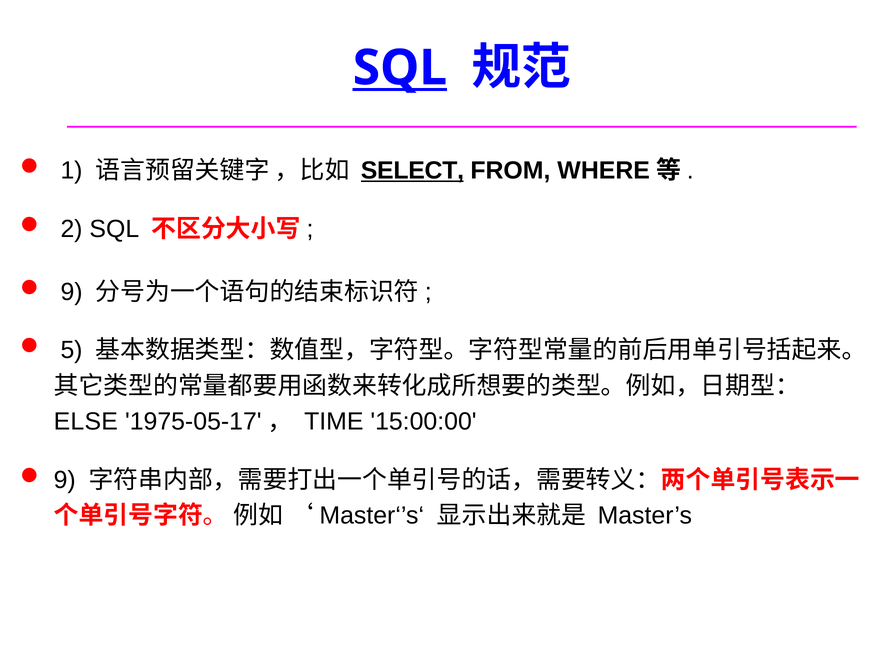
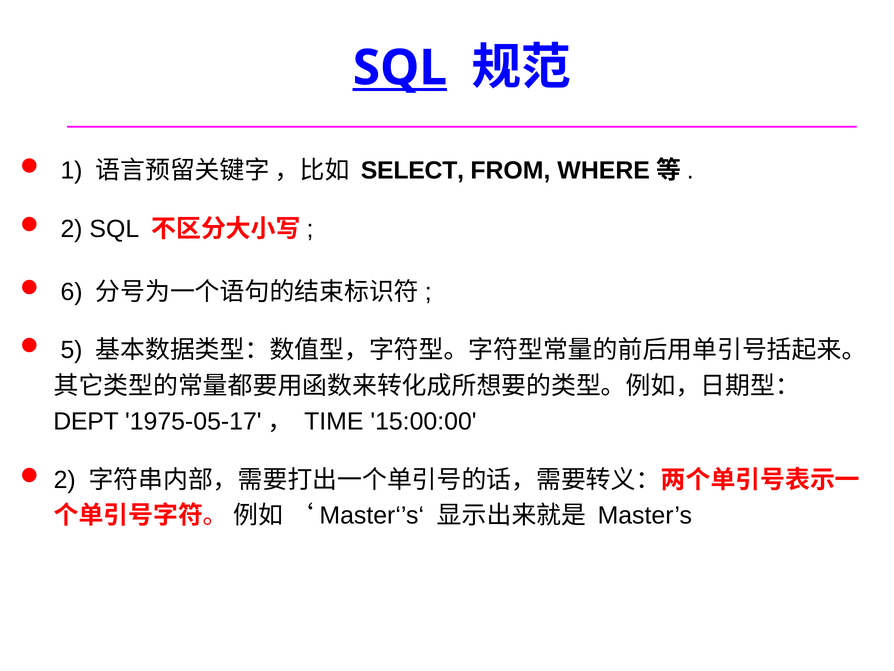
SELECT underline: present -> none (412, 171)
9: 9 -> 6 (72, 292)
ELSE: ELSE -> DEPT (86, 421)
9: 9 -> 2 (65, 479)
